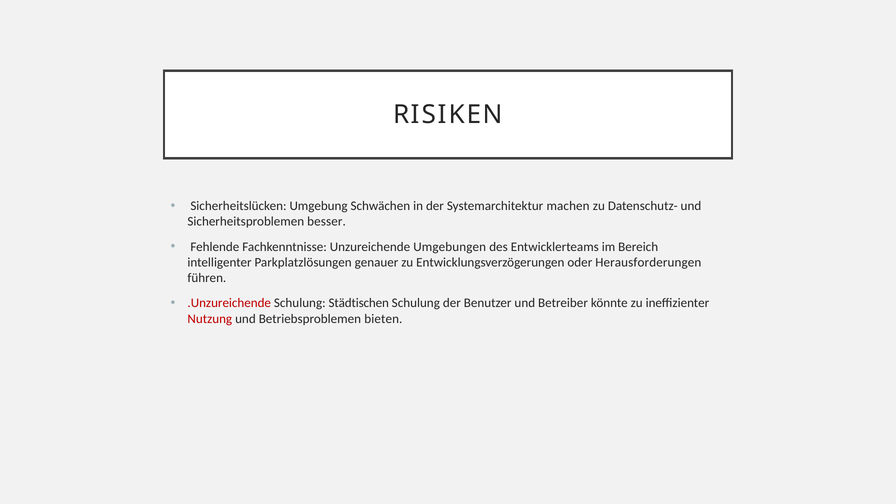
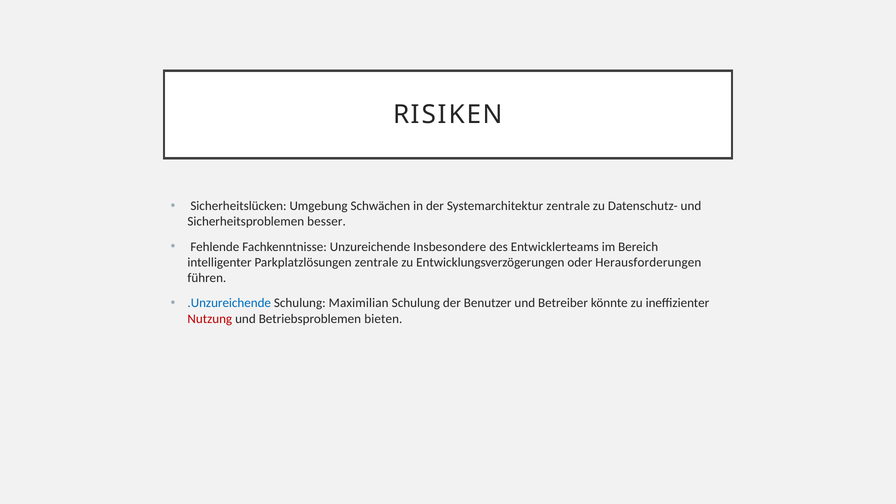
Systemarchitektur machen: machen -> zentrale (568, 206)
Umgebungen: Umgebungen -> Insbesondere (450, 247)
Parkplatzlösungen genauer: genauer -> zentrale (376, 262)
.Unzureichende colour: red -> blue (229, 303)
Städtischen: Städtischen -> Maximilian (359, 303)
